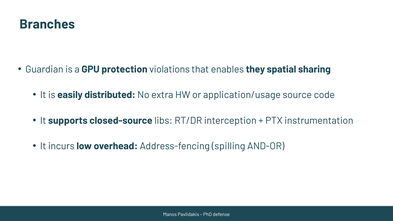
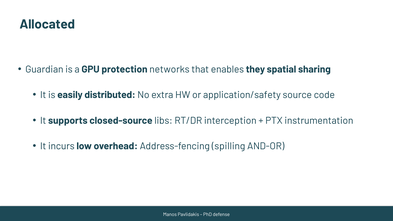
Branches: Branches -> Allocated (47, 24)
violations: violations -> networks (169, 69)
application/usage: application/usage -> application/safety (242, 95)
